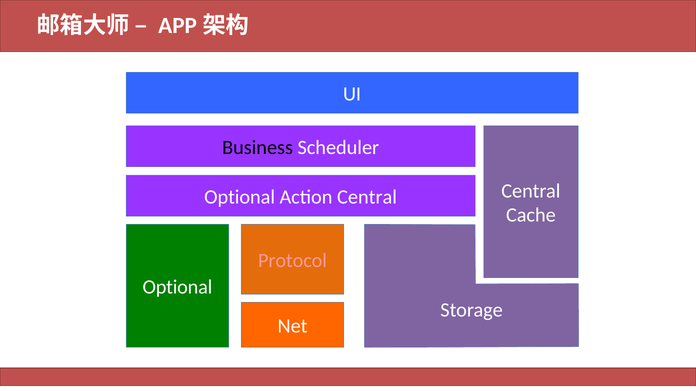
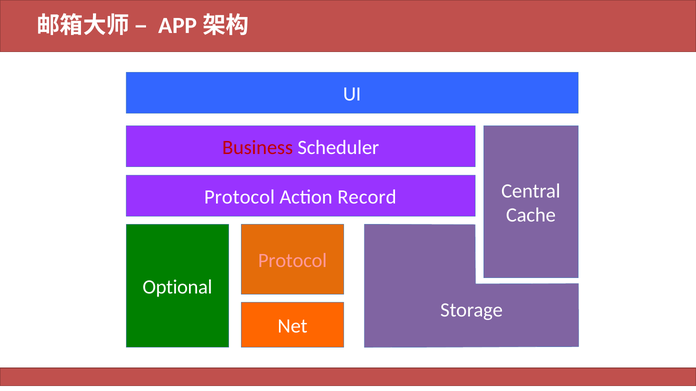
Business colour: black -> red (258, 148)
Optional: Optional -> Protocol (239, 197)
Action Central: Central -> Record (367, 197)
